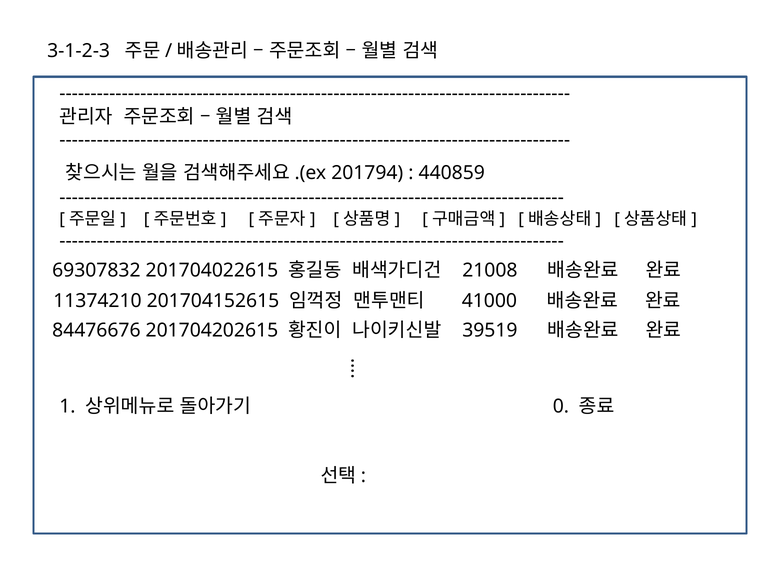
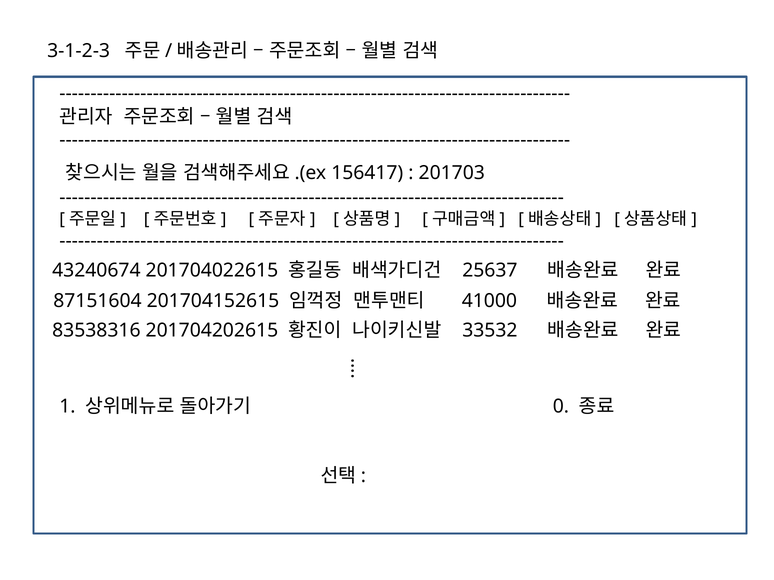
201794: 201794 -> 156417 (367, 173)
440859: 440859 -> 201703 (452, 173)
69307832: 69307832 -> 43240674 (96, 270)
21008: 21008 -> 25637 (490, 270)
11374210: 11374210 -> 87151604 (97, 301)
84476676: 84476676 -> 83538316 (96, 331)
39519: 39519 -> 33532 (490, 331)
